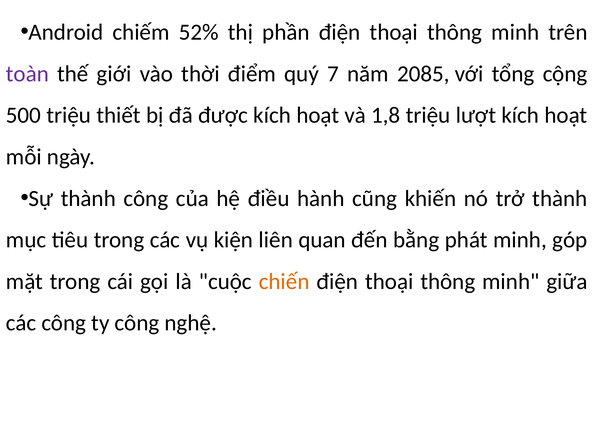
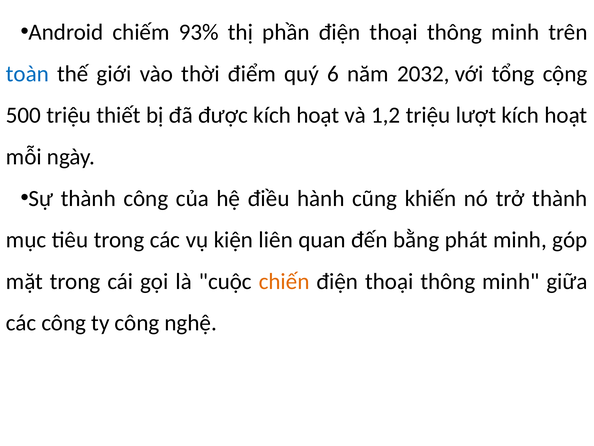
52%: 52% -> 93% (199, 32)
toàn colour: purple -> blue (27, 74)
7: 7 -> 6 (333, 74)
2085: 2085 -> 2032 (423, 74)
1,8: 1,8 -> 1,2 (386, 115)
